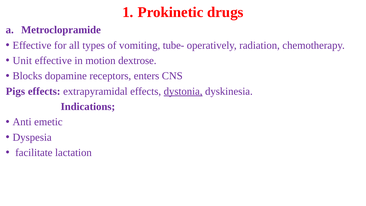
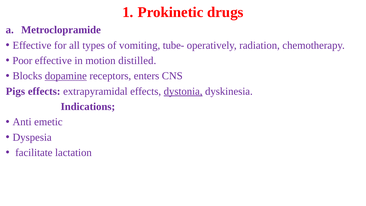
Unit: Unit -> Poor (22, 61)
dextrose: dextrose -> distilled (137, 61)
dopamine underline: none -> present (66, 76)
